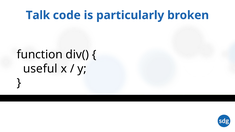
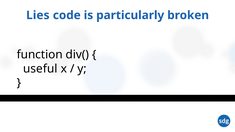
Talk: Talk -> Lies (38, 15)
